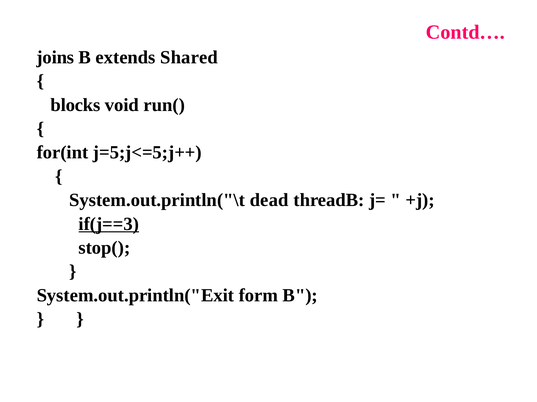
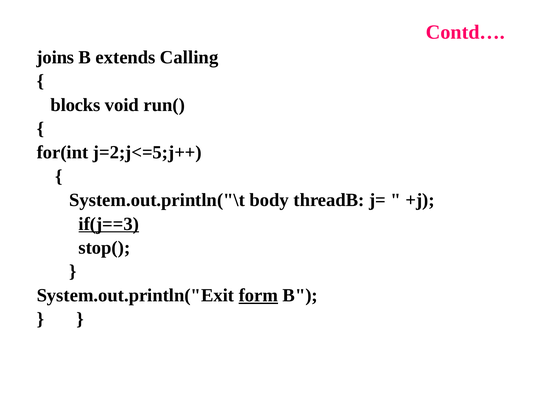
Shared: Shared -> Calling (189, 57)
j=5;j<=5;j++: j=5;j<=5;j++ -> j=2;j<=5;j++ (147, 153)
dead: dead -> body (269, 200)
form underline: none -> present (258, 296)
